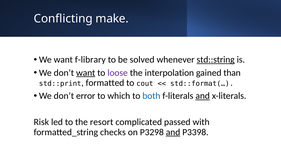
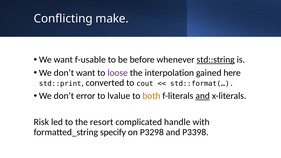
f-library: f-library -> f-usable (90, 60)
solved: solved -> before (142, 60)
want underline: present -> none (86, 73)
than: than -> here (232, 73)
formatted: formatted -> converted (105, 83)
which: which -> lvalue (119, 96)
both colour: blue -> orange (151, 96)
passed: passed -> handle (177, 122)
checks: checks -> specify (113, 132)
and underline: present -> none (173, 132)
